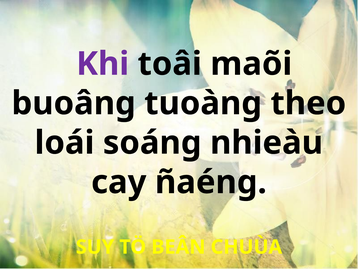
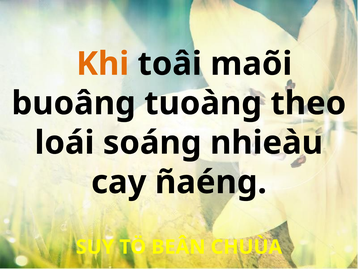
Khi colour: purple -> orange (103, 64)
